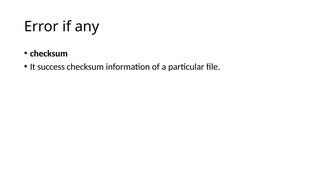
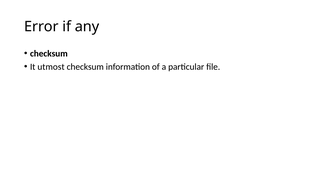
success: success -> utmost (51, 67)
